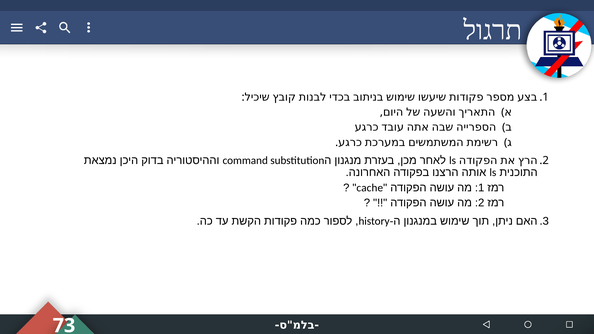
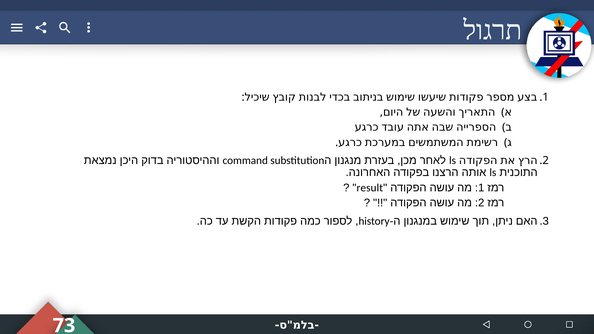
cache: cache -> result (370, 188)
